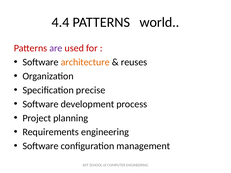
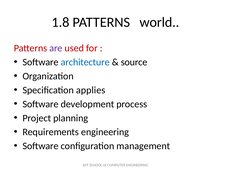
4.4: 4.4 -> 1.8 (60, 22)
architecture colour: orange -> blue (85, 62)
reuses: reuses -> source (134, 62)
precise: precise -> applies (91, 90)
